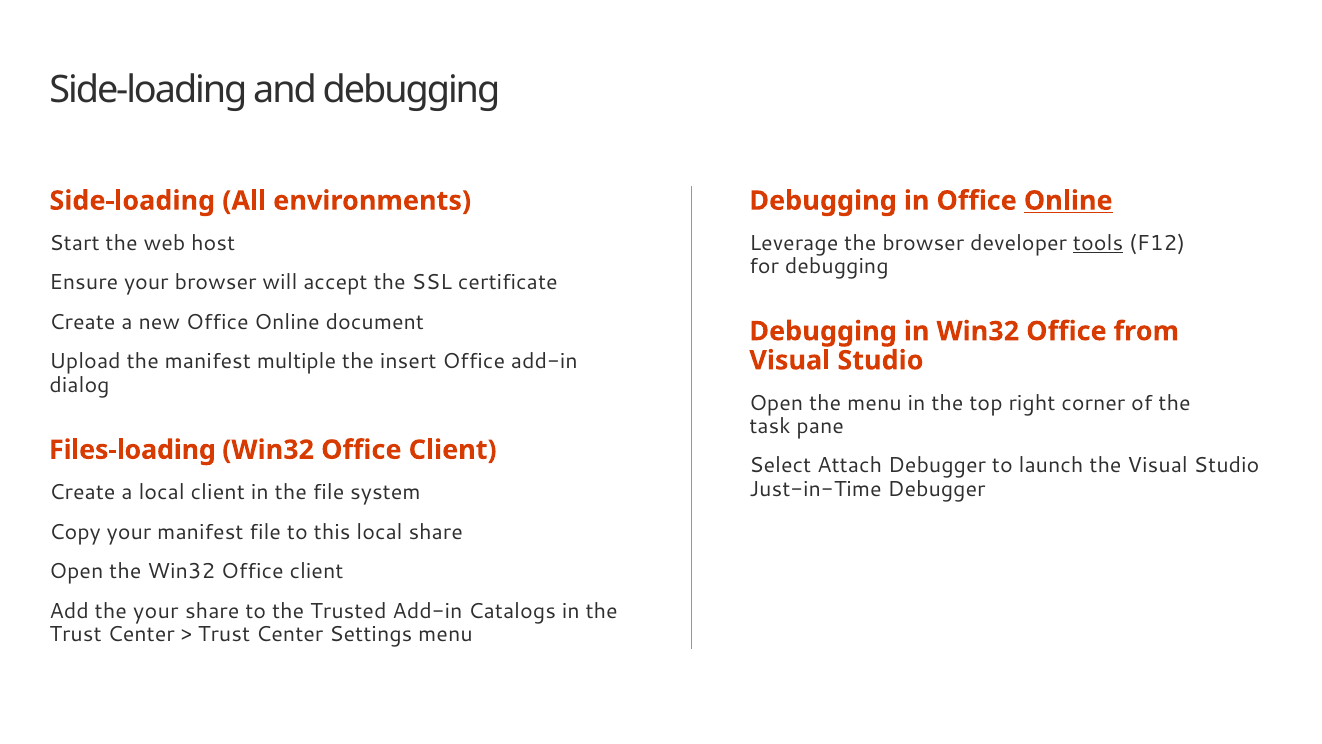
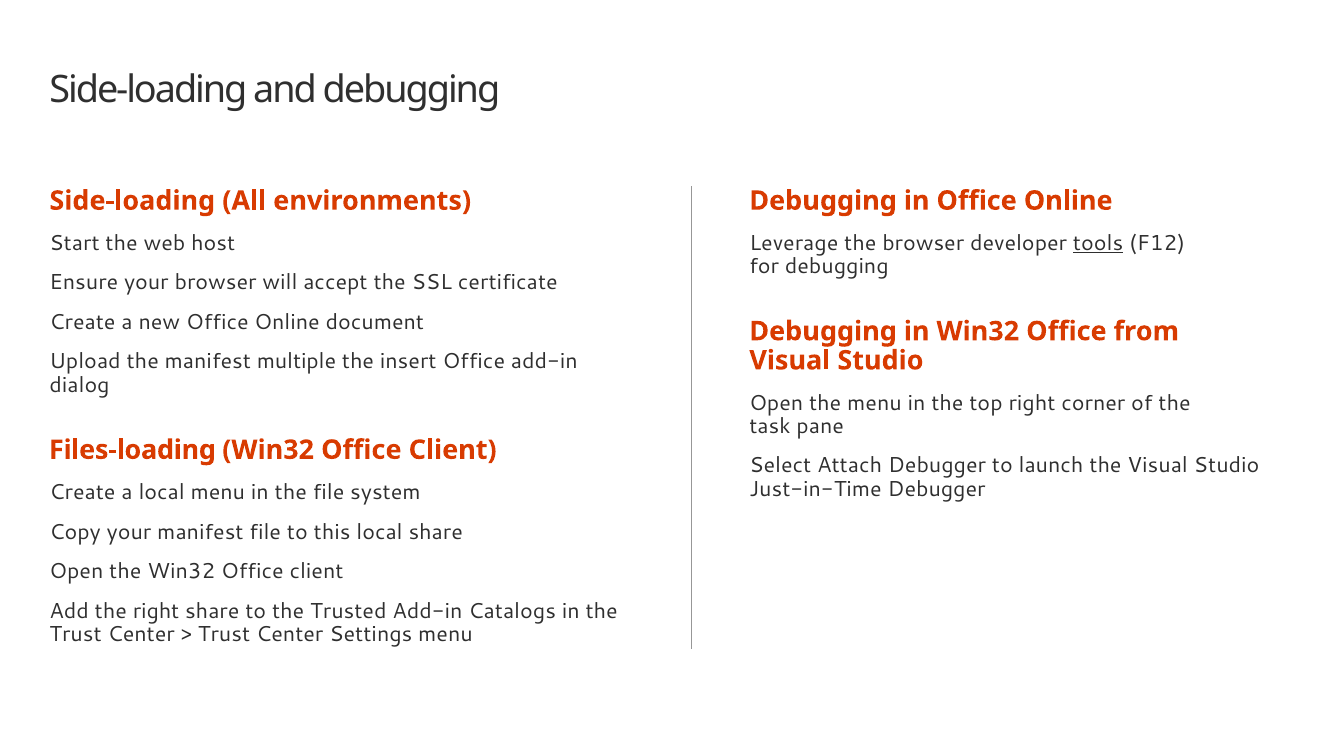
Online underline: present -> none (1068, 201)
local client: client -> menu (218, 492)
the your: your -> right (156, 611)
